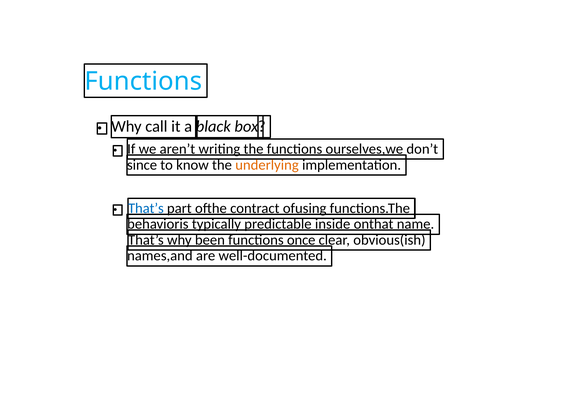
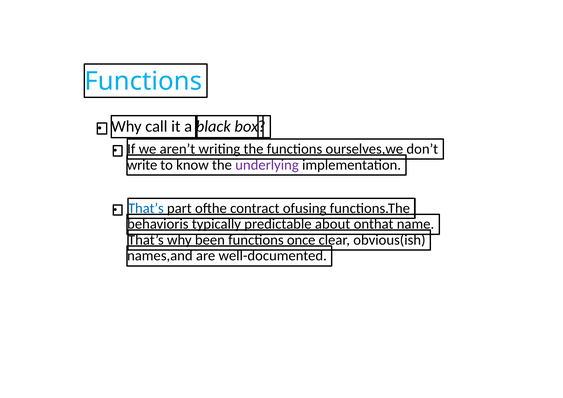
since: since -> write (142, 165)
underlying colour: orange -> purple (267, 165)
inside: inside -> about (333, 224)
